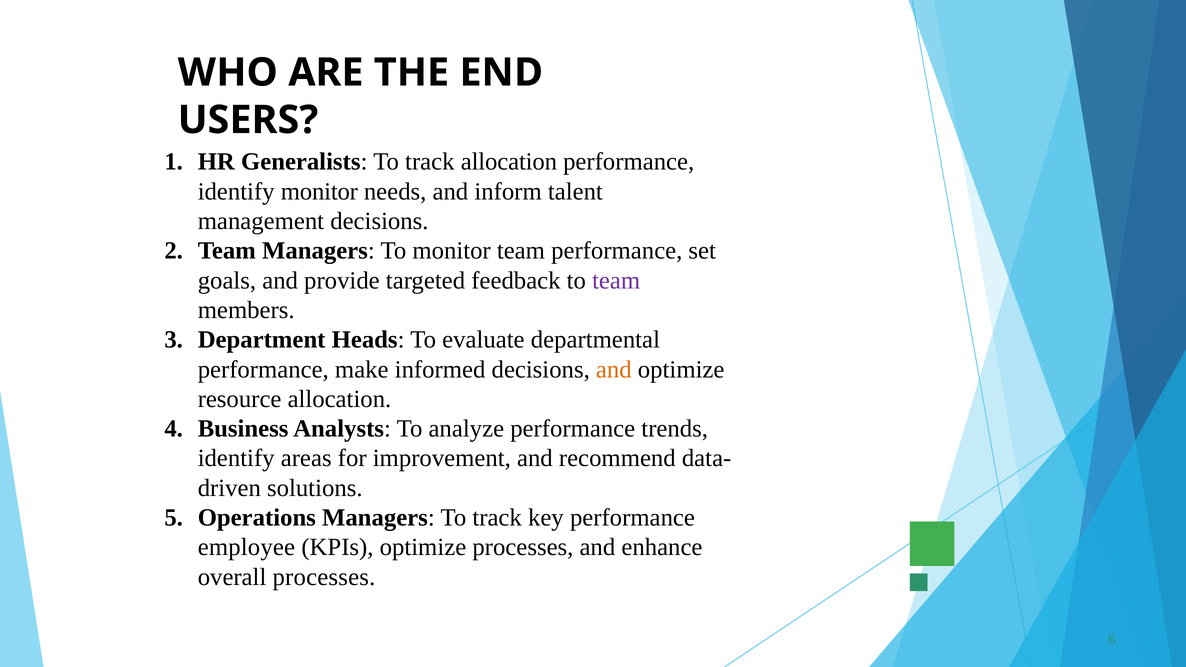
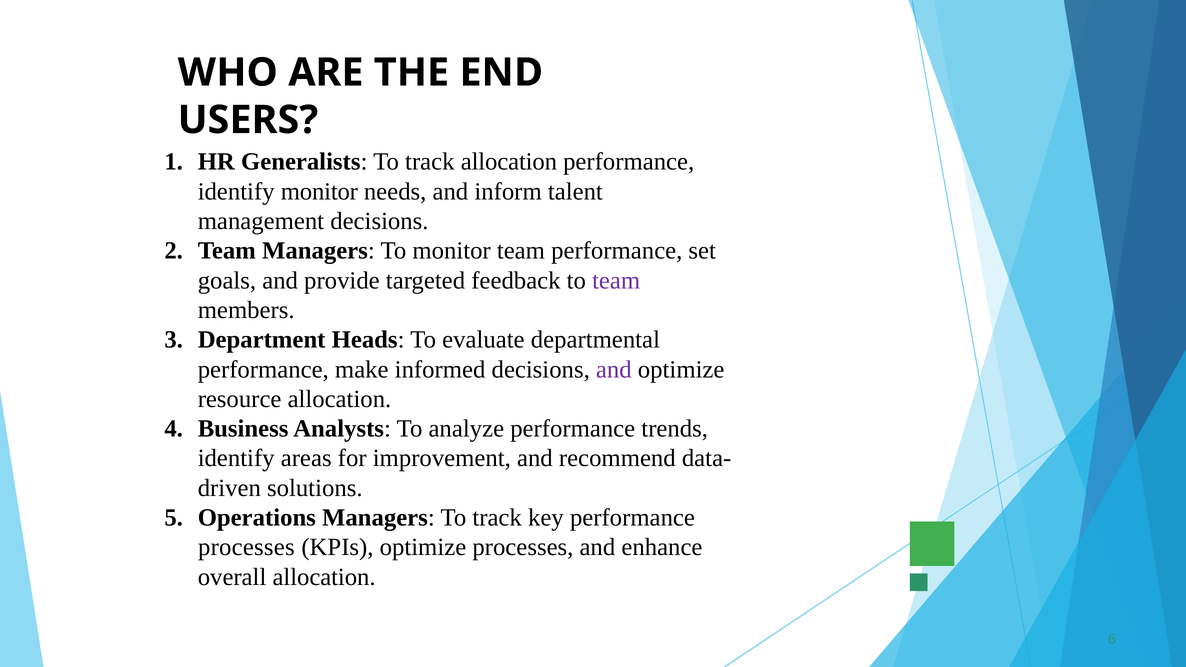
and colour: orange -> purple (614, 369)
employee: employee -> processes (246, 547)
overall processes: processes -> allocation (324, 577)
